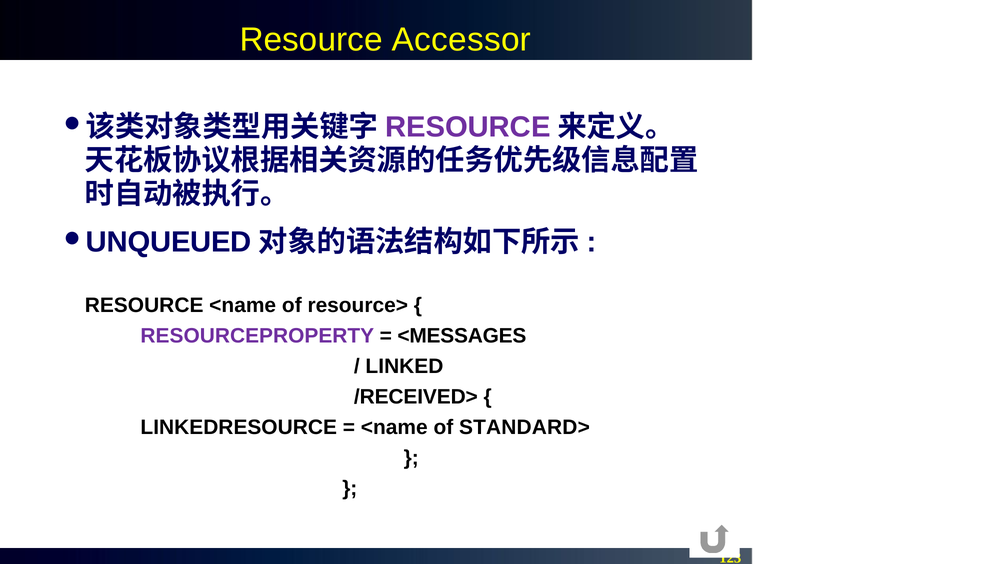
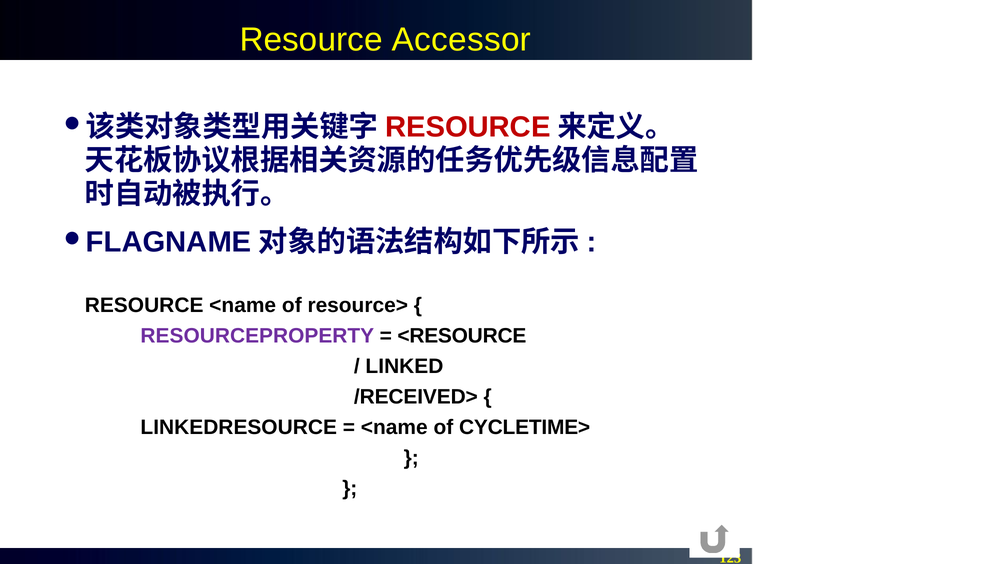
RESOURCE colour: purple -> red (468, 127)
UNQUEUED: UNQUEUED -> FLAGNAME (169, 242)
<MESSAGES: <MESSAGES -> <RESOURCE (462, 336)
STANDARD>: STANDARD> -> CYCLETIME> (525, 428)
